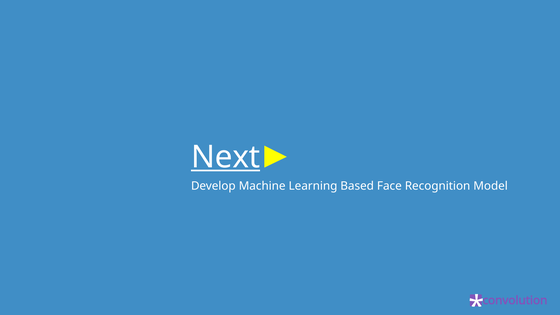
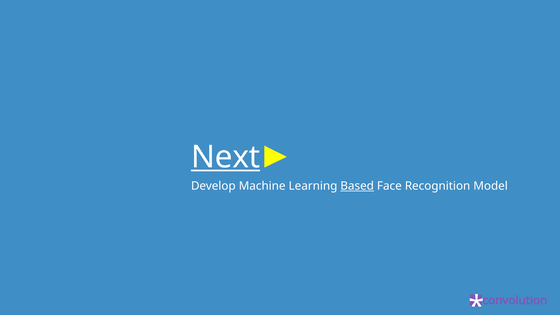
Based underline: none -> present (357, 186)
